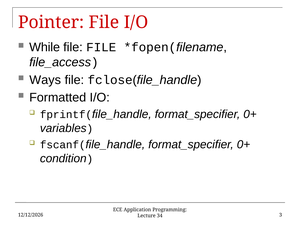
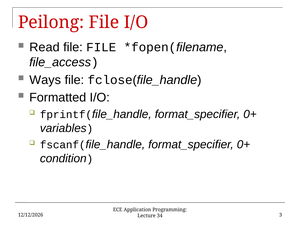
Pointer: Pointer -> Peilong (51, 22)
While: While -> Read (44, 47)
